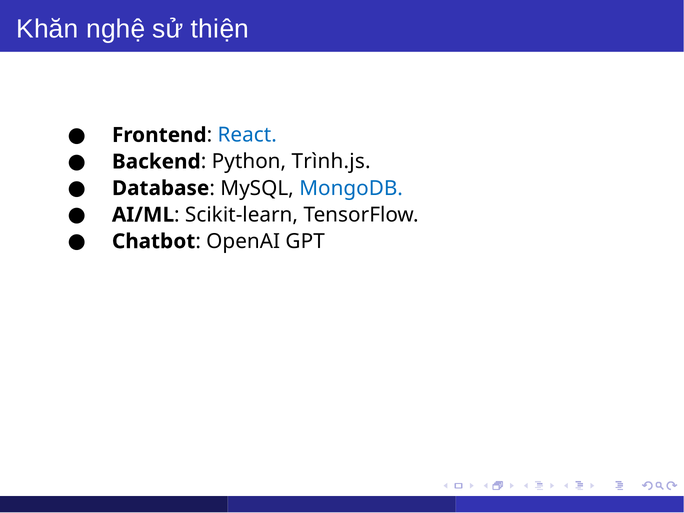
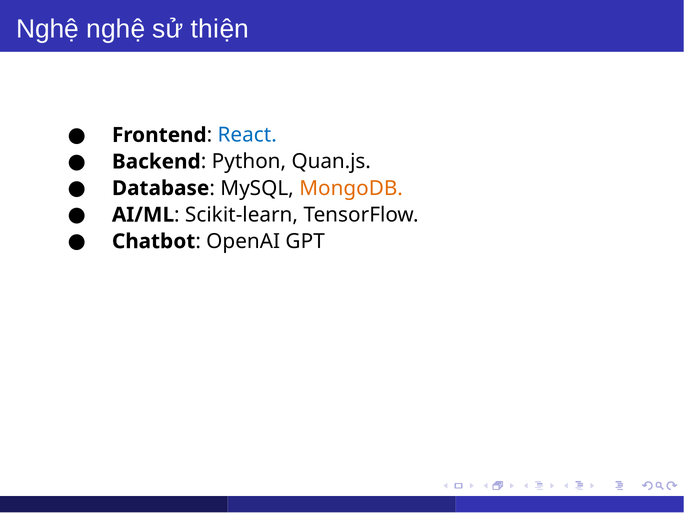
Khăn: Khăn -> Nghệ (48, 29)
Trình.js: Trình.js -> Quan.js (331, 162)
MongoDB colour: blue -> orange (351, 188)
